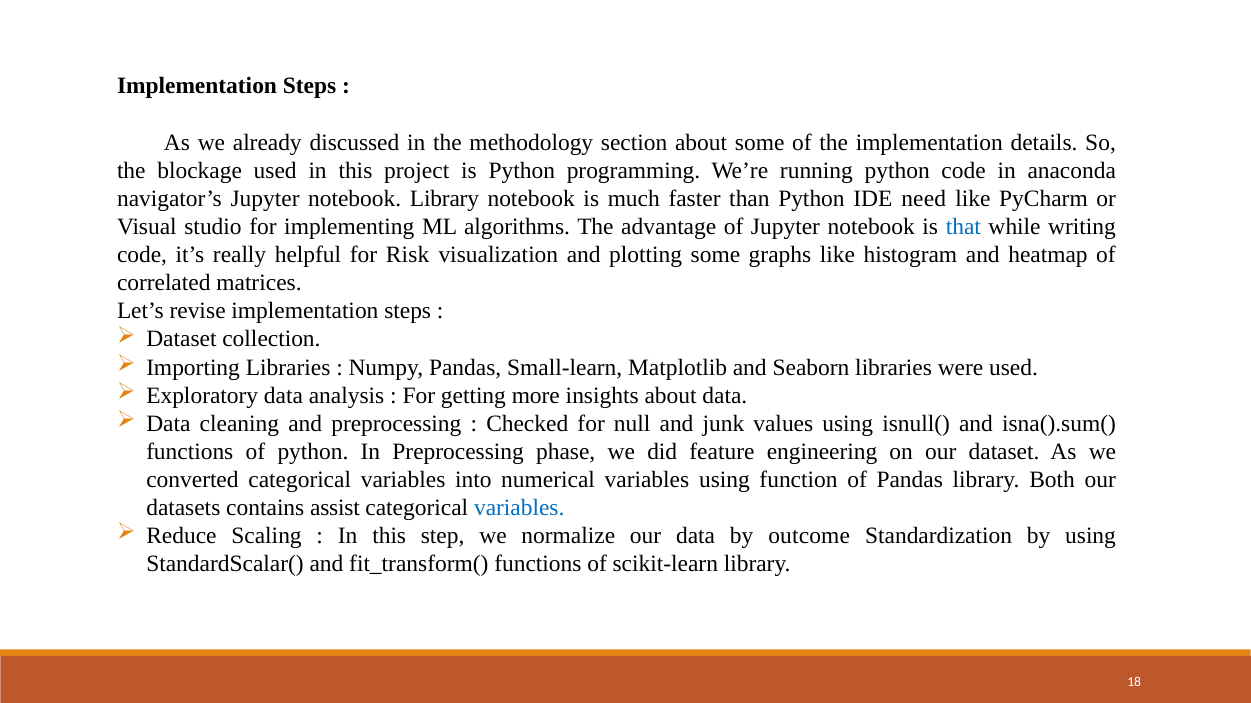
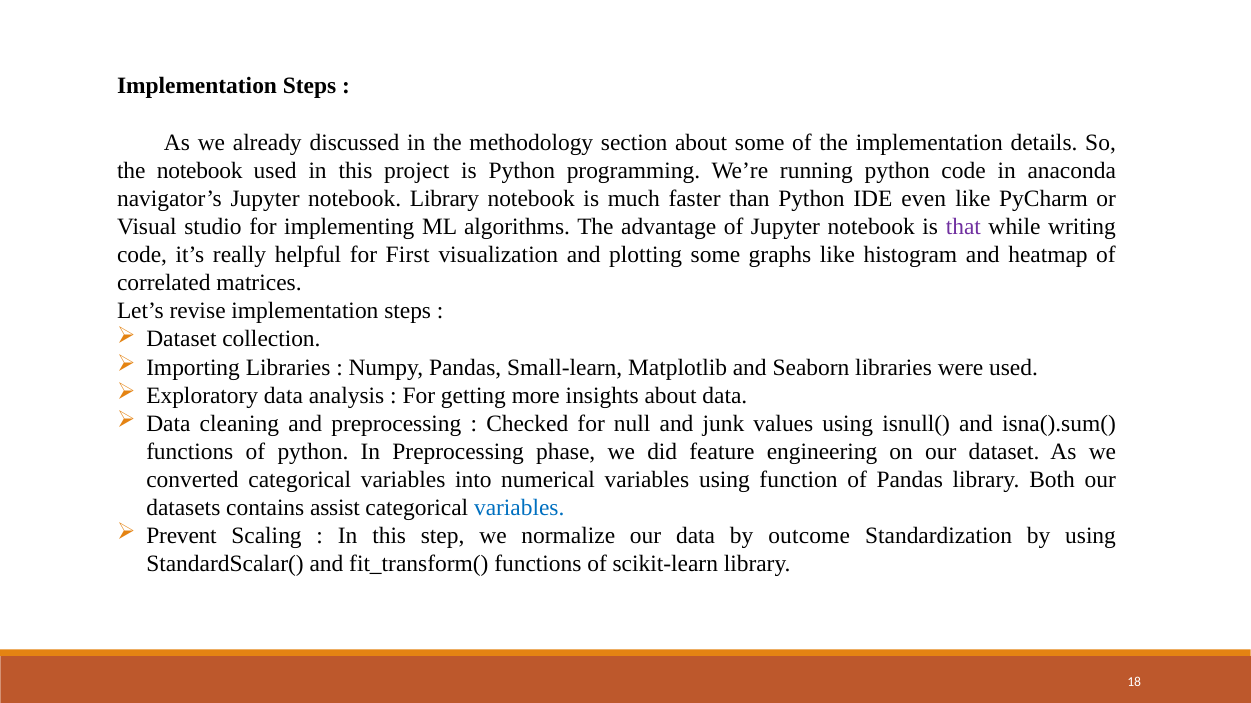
the blockage: blockage -> notebook (200, 171)
need: need -> even (924, 199)
that colour: blue -> purple (963, 227)
Risk: Risk -> First (408, 255)
Reduce: Reduce -> Prevent (182, 537)
